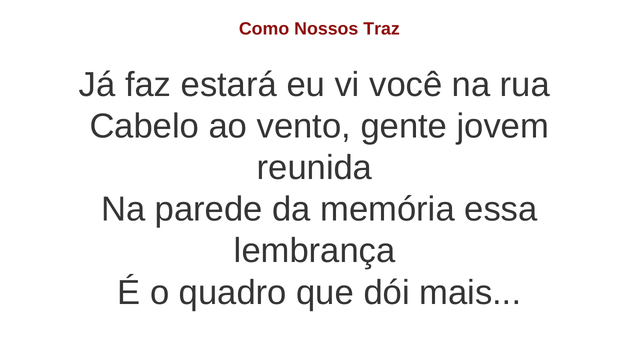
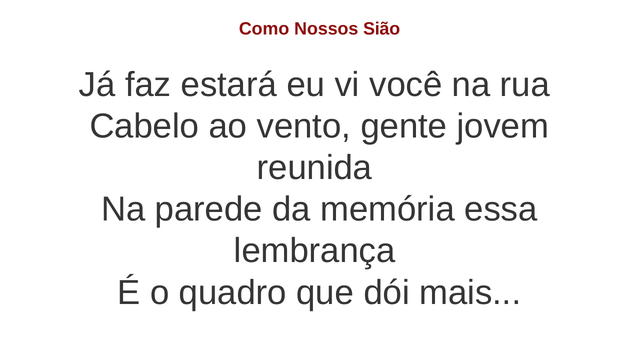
Traz: Traz -> Sião (382, 29)
